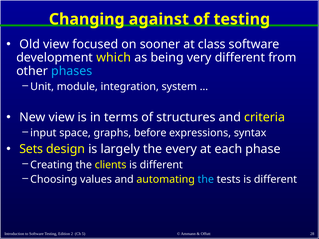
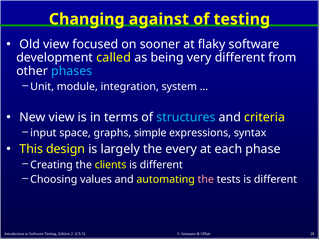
class: class -> flaky (212, 44)
which: which -> called (114, 58)
structures colour: white -> light blue (186, 117)
before: before -> simple (150, 133)
Sets: Sets -> This (31, 149)
the colour: light blue -> pink (206, 180)
